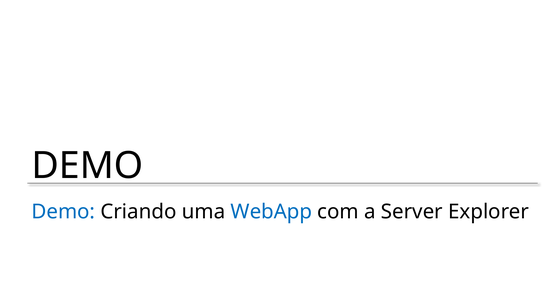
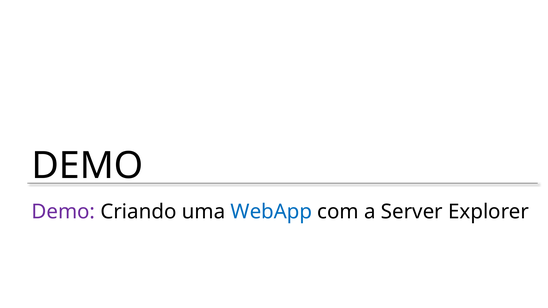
Demo colour: blue -> purple (63, 212)
